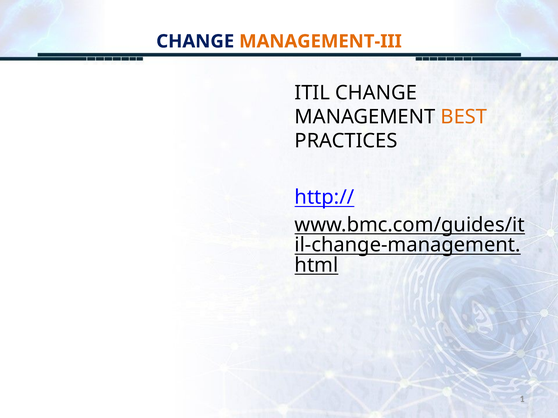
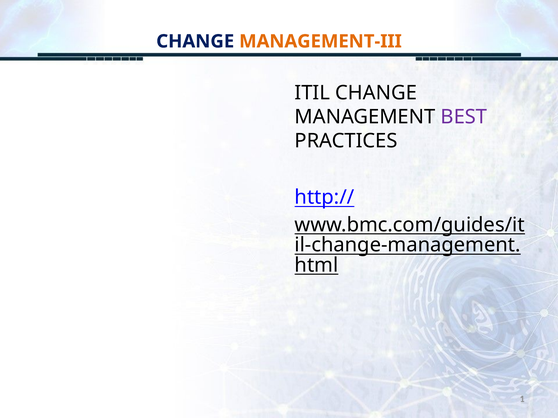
BEST colour: orange -> purple (464, 117)
